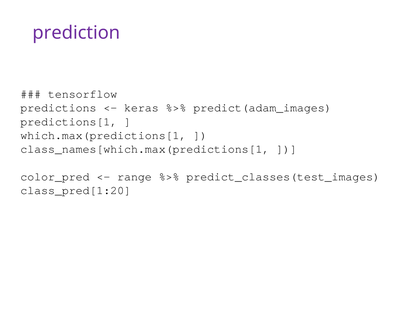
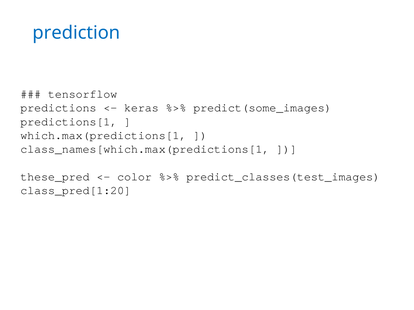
prediction colour: purple -> blue (76, 33)
predict(adam_images: predict(adam_images -> predict(some_images (262, 108)
color_pred: color_pred -> these_pred (55, 177)
range: range -> color (134, 177)
